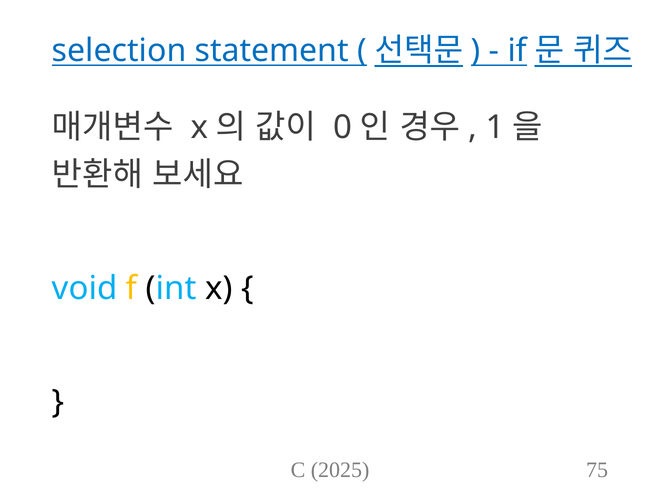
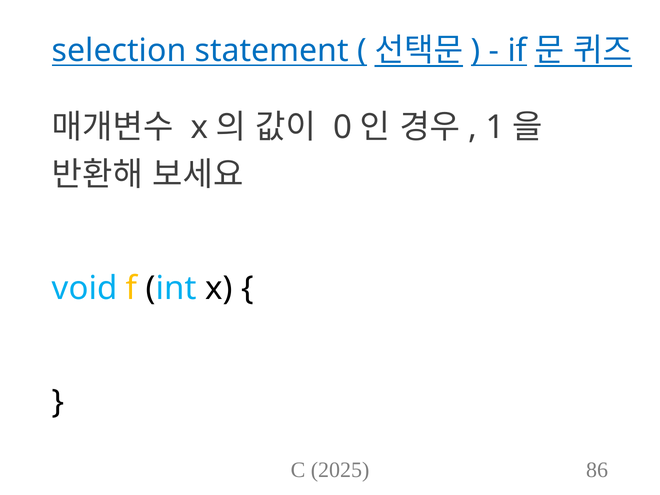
75: 75 -> 86 (597, 470)
